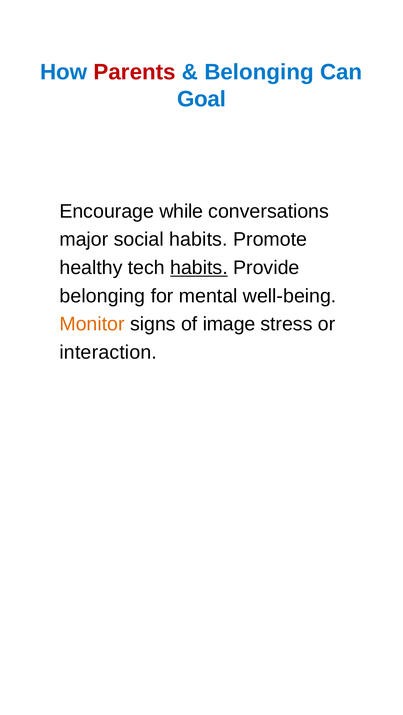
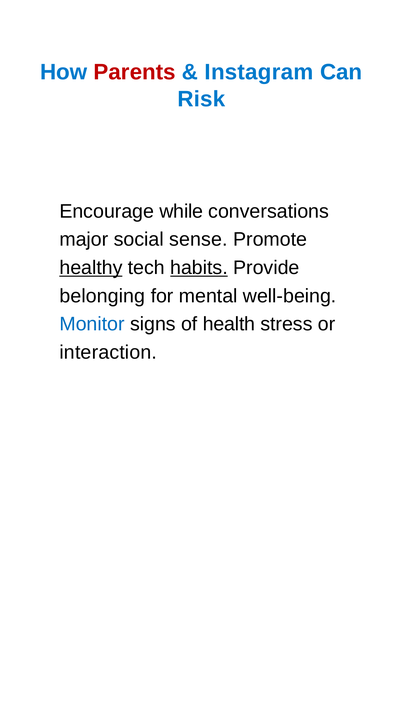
Belonging: Belonging -> Instagram (259, 72)
Goal: Goal -> Risk (201, 99)
social habits: habits -> sense (198, 240)
healthy underline: none -> present (91, 268)
Monitor colour: orange -> blue (92, 324)
image: image -> health (229, 324)
